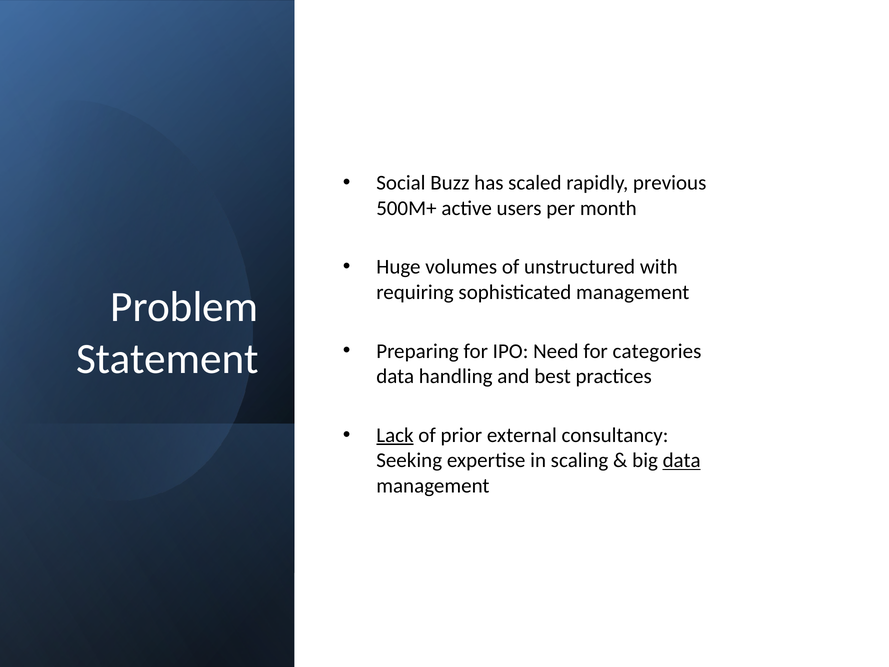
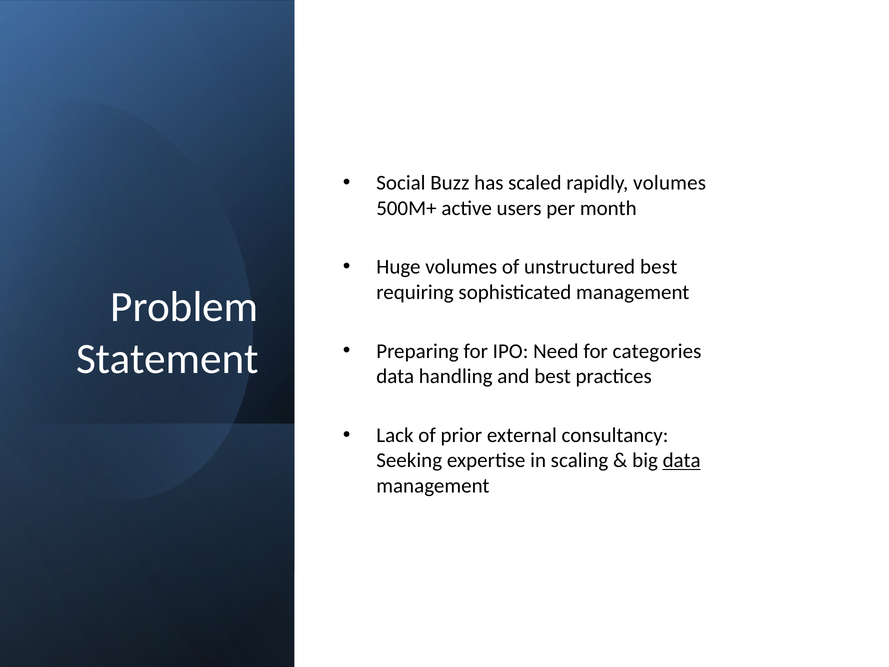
rapidly previous: previous -> volumes (670, 183)
unstructured with: with -> best (659, 267)
Lack underline: present -> none (395, 435)
